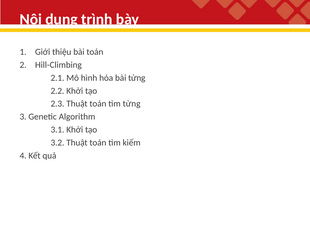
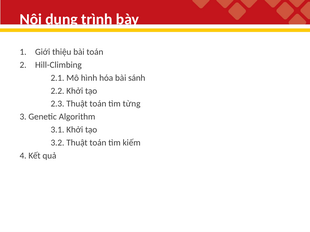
bài từng: từng -> sánh (137, 78)
